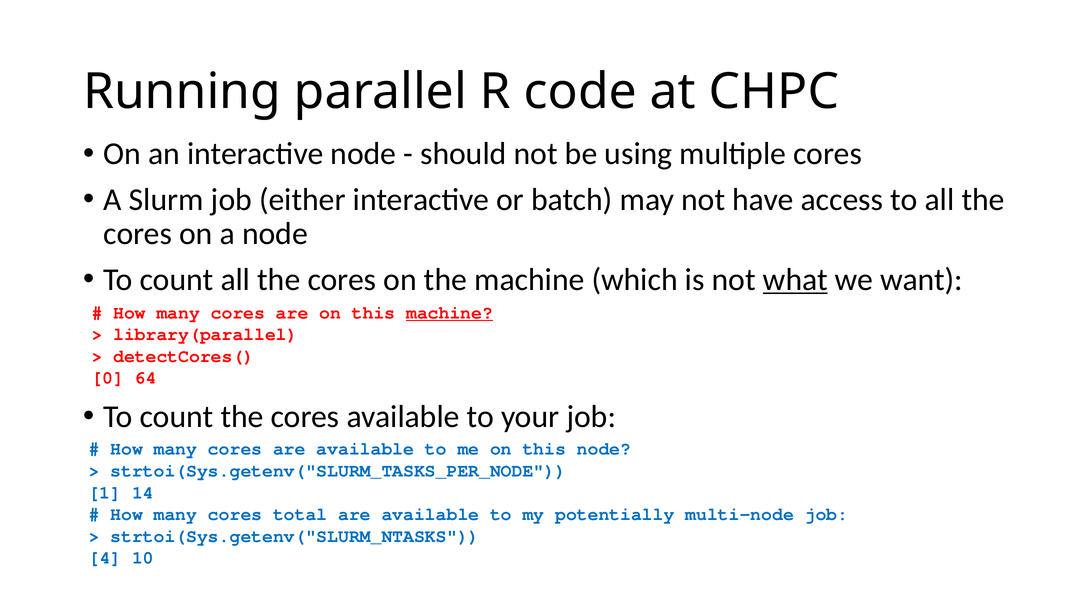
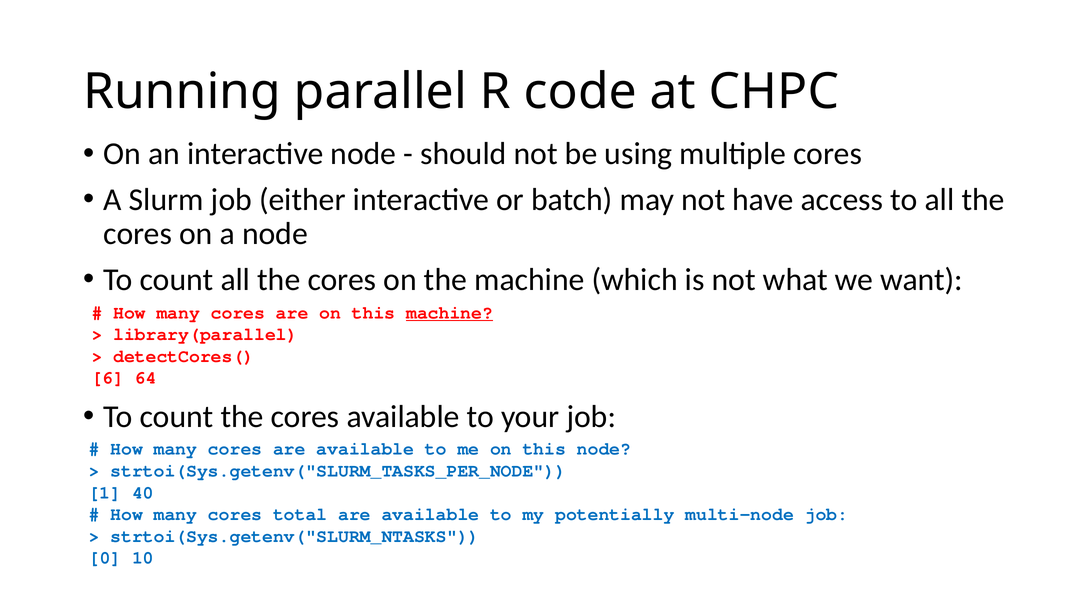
what underline: present -> none (795, 279)
0: 0 -> 6 (108, 378)
14: 14 -> 40 (143, 492)
4: 4 -> 0 (105, 558)
